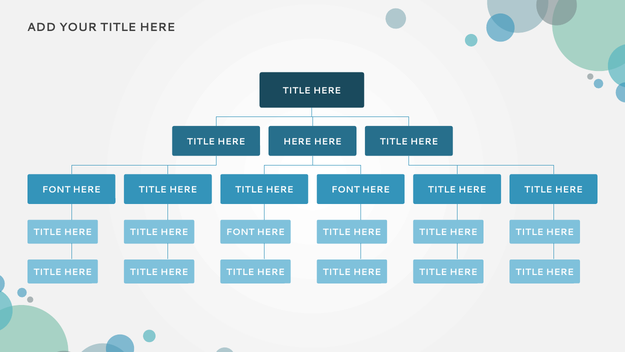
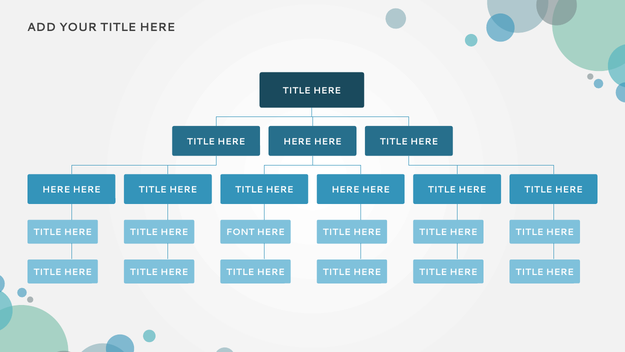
FONT: FONT -> HERE (56, 189)
FONT: FONT -> HERE (345, 189)
